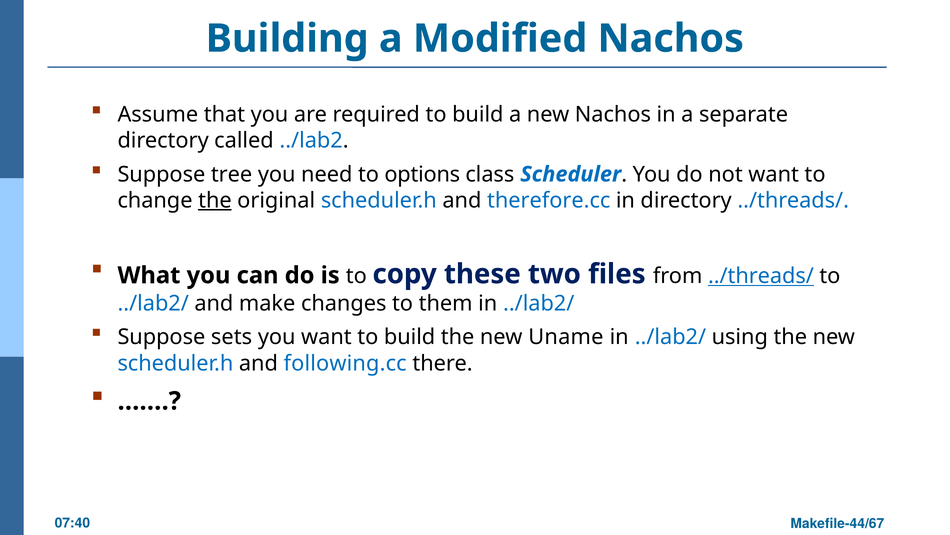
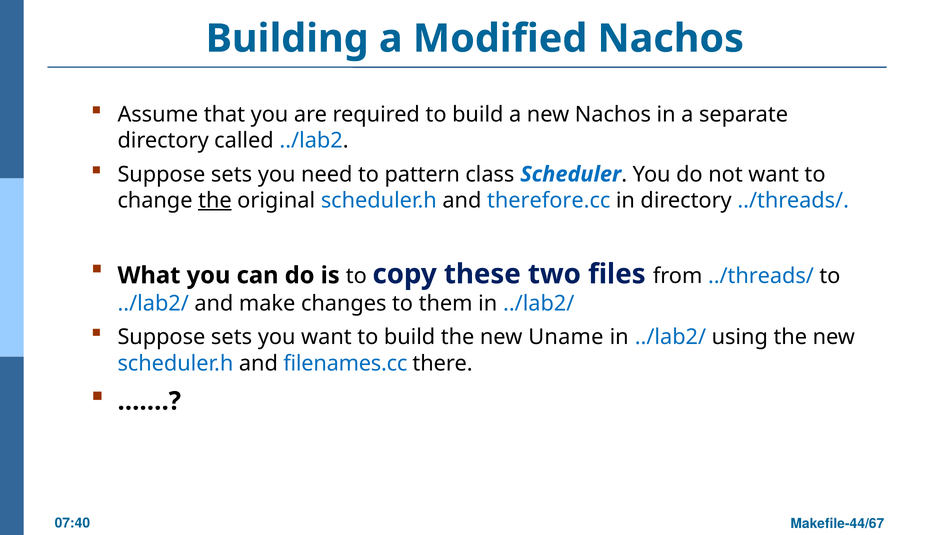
tree: tree -> sets (232, 174)
options: options -> pattern (422, 174)
../threads/ underline: present -> none (761, 276)
following.cc: following.cc -> filenames.cc (345, 363)
